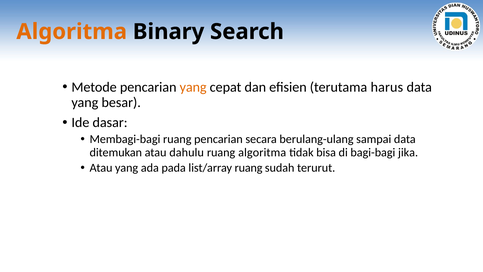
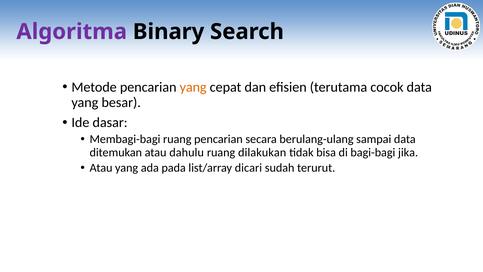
Algoritma colour: orange -> purple (72, 32)
harus: harus -> cocok (387, 87)
ruang algoritma: algoritma -> dilakukan (262, 152)
list/array ruang: ruang -> dicari (248, 168)
